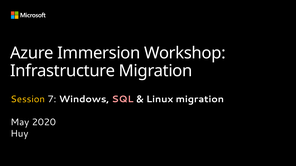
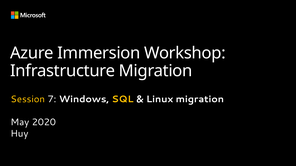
SQL colour: pink -> yellow (123, 99)
